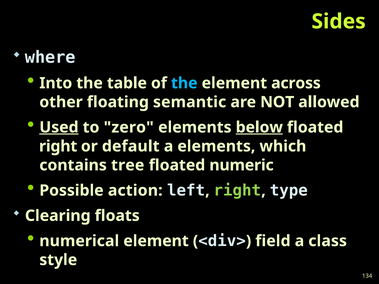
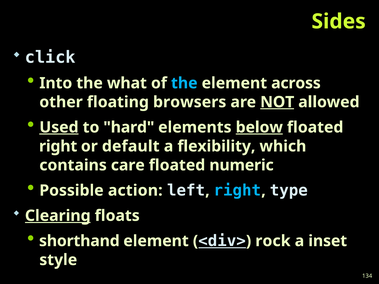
where: where -> click (50, 57)
table: table -> what (127, 83)
semantic: semantic -> browsers (190, 102)
NOT underline: none -> present (277, 102)
zero: zero -> hard (129, 127)
a elements: elements -> flexibility (216, 146)
tree: tree -> care (128, 165)
right colour: light green -> light blue (237, 191)
Clearing underline: none -> present (58, 216)
numerical: numerical -> shorthand (79, 241)
<div> underline: none -> present (222, 241)
field: field -> rock (273, 241)
class: class -> inset (328, 241)
